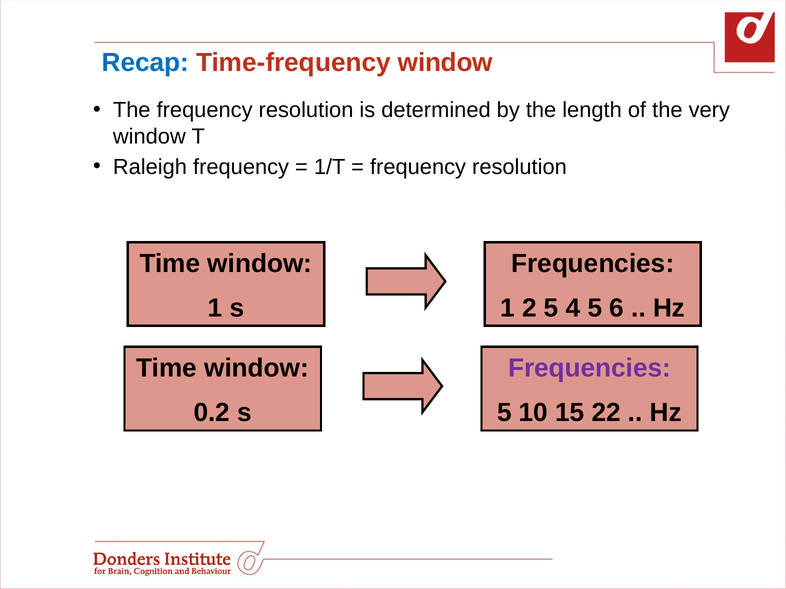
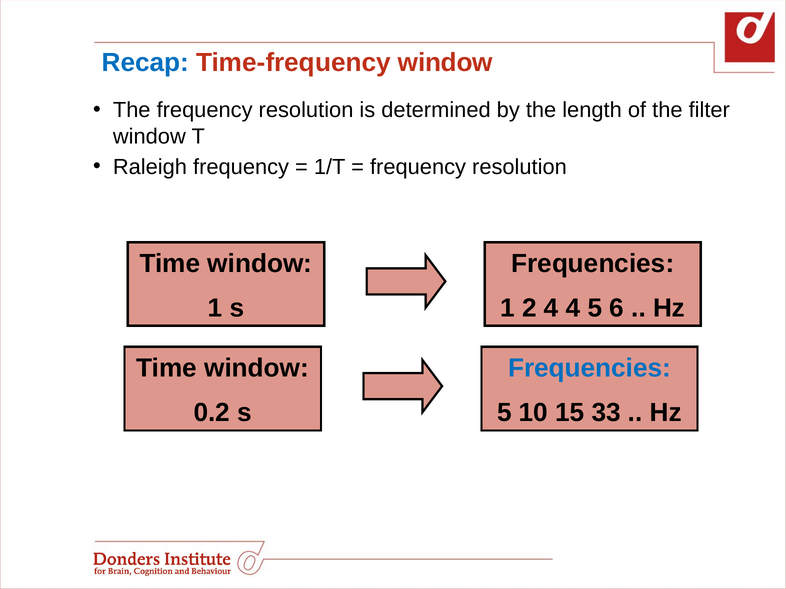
very: very -> filter (709, 110)
2 5: 5 -> 4 (551, 308)
Frequencies colour: purple -> blue (590, 369)
22: 22 -> 33 (606, 413)
